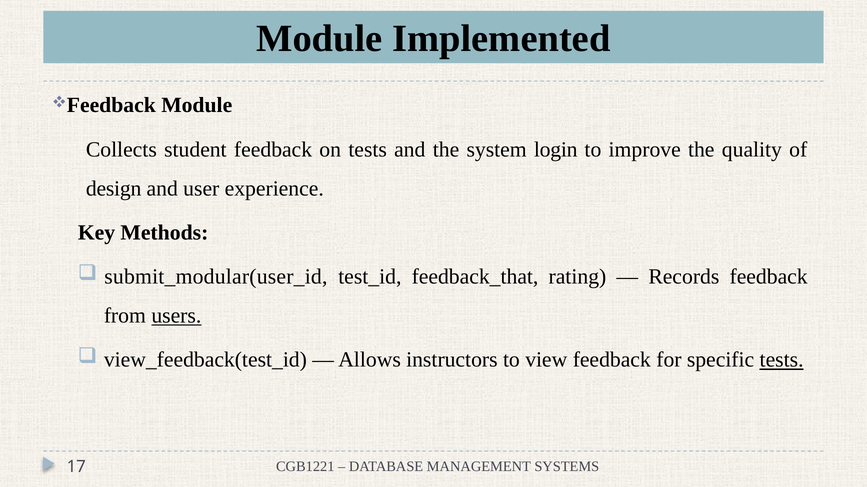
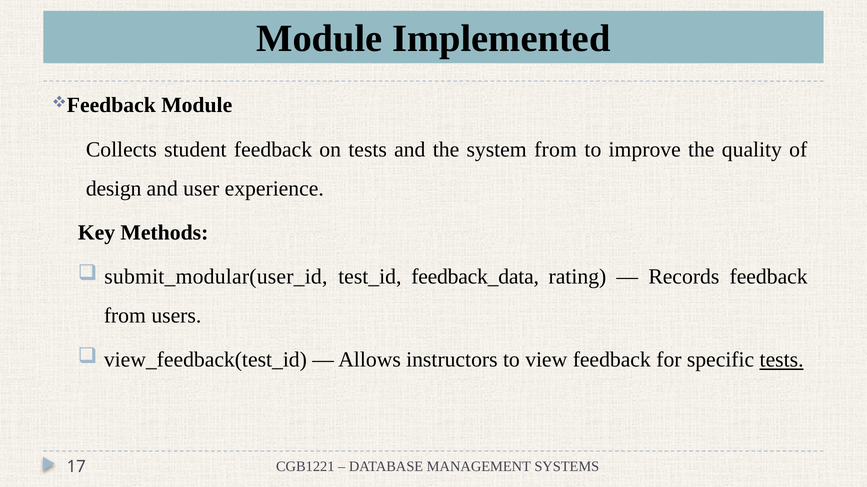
system login: login -> from (556, 150)
feedback_that: feedback_that -> feedback_data (475, 277)
users underline: present -> none (176, 316)
